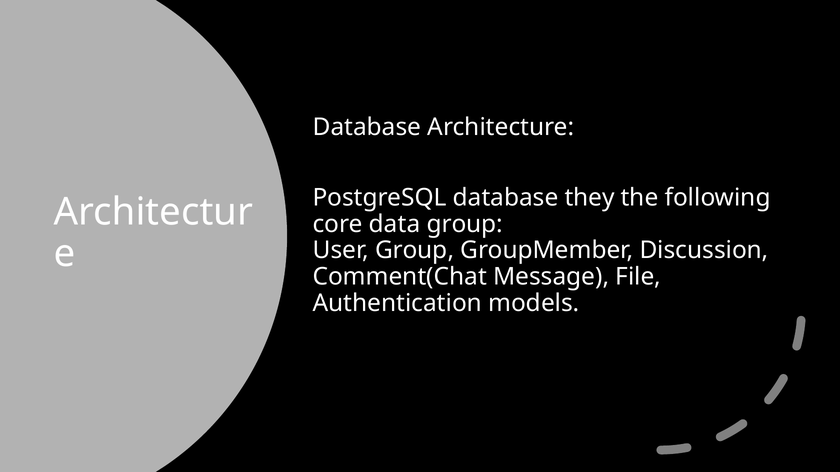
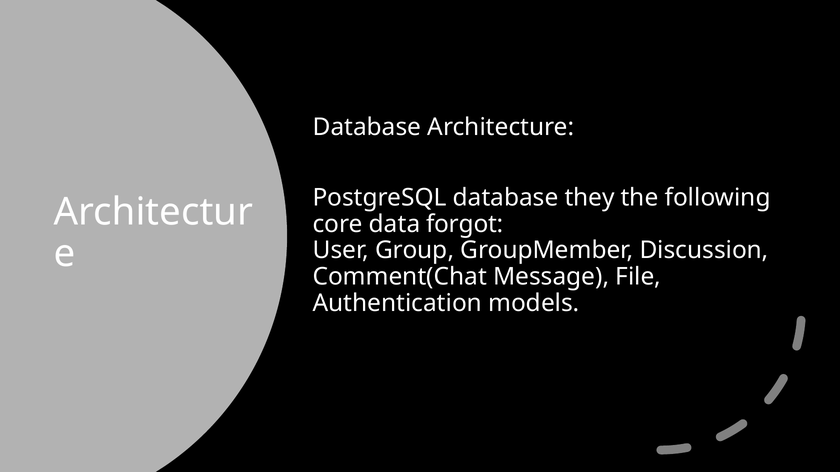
data group: group -> forgot (465, 224)
